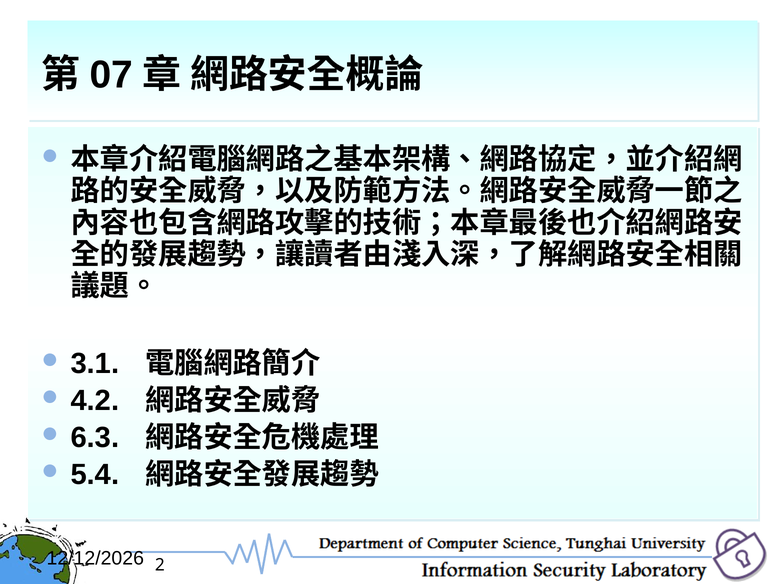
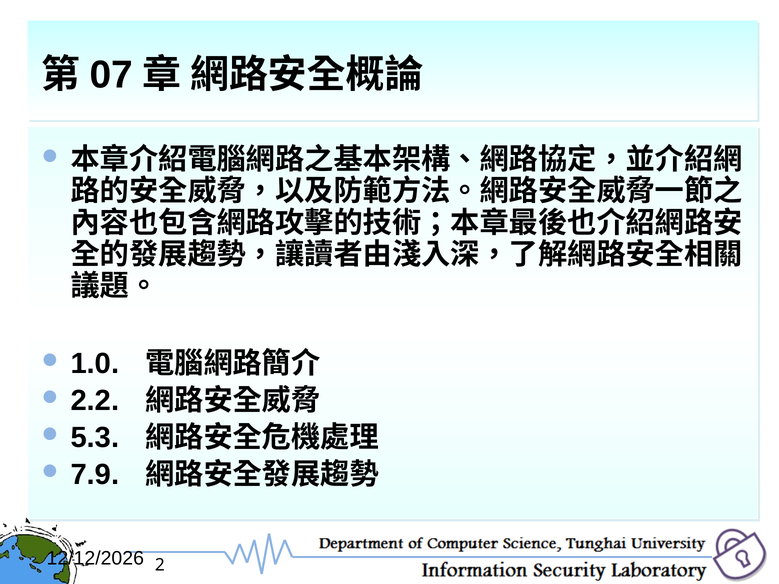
3.1: 3.1 -> 1.0 (95, 364)
4.2: 4.2 -> 2.2 (95, 401)
6.3: 6.3 -> 5.3 (95, 438)
5.4: 5.4 -> 7.9 (95, 475)
